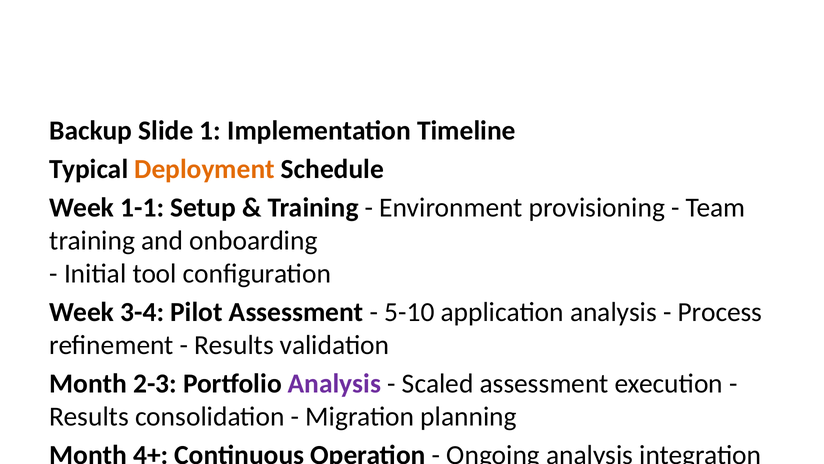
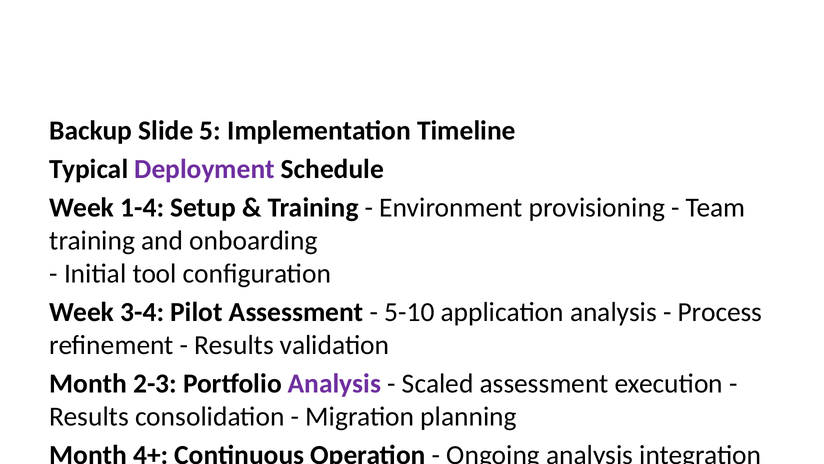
1: 1 -> 5 (210, 131)
Deployment colour: orange -> purple (205, 169)
1-1: 1-1 -> 1-4 (142, 208)
